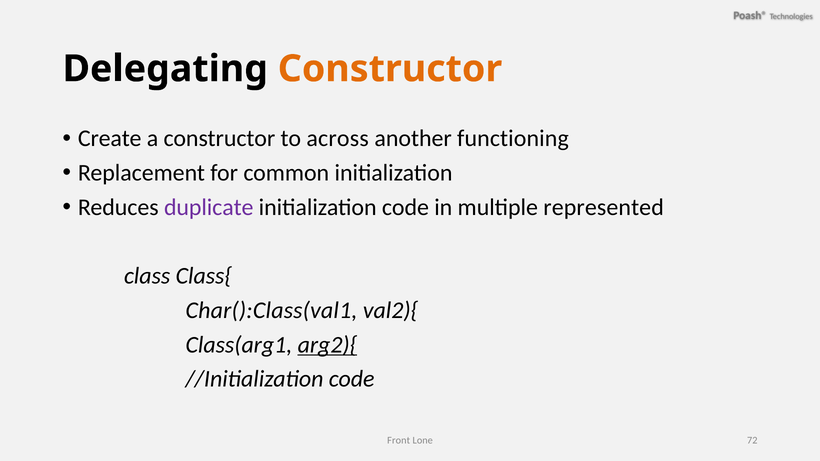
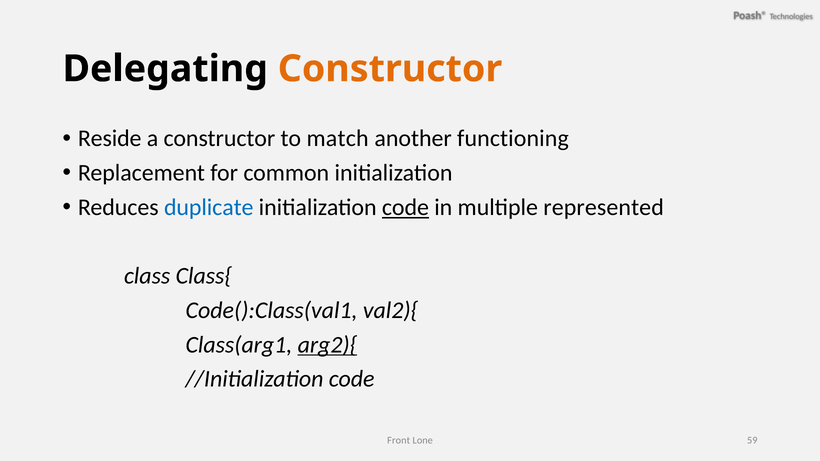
Create: Create -> Reside (110, 139)
across: across -> match (338, 139)
duplicate colour: purple -> blue (209, 207)
code underline: none -> present (405, 207)
Char():Class(val1: Char():Class(val1 -> Code():Class(val1 (272, 311)
72: 72 -> 59 (752, 440)
